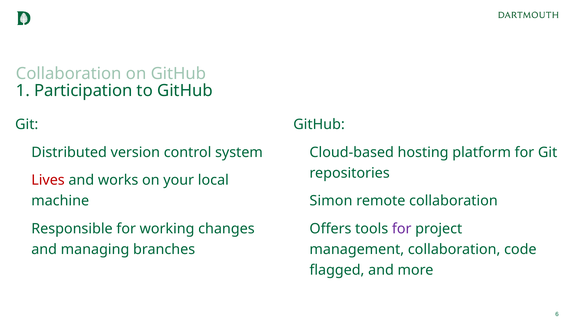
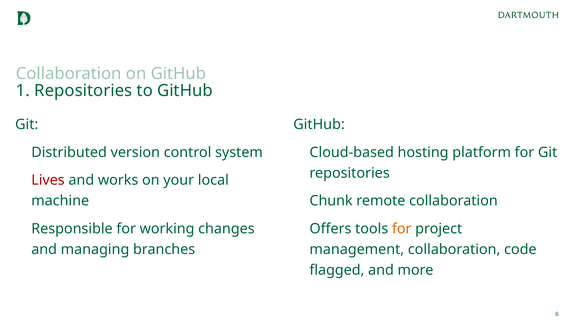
1 Participation: Participation -> Repositories (83, 91)
Simon: Simon -> Chunk (331, 201)
for colour: purple -> orange (402, 229)
